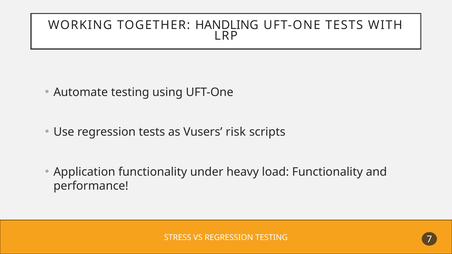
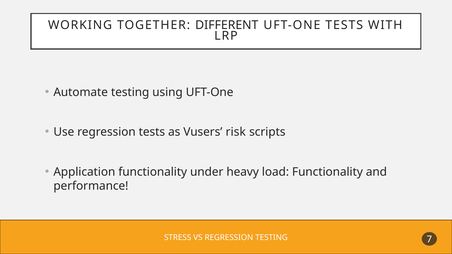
HANDLING: HANDLING -> DIFFERENT (227, 25)
